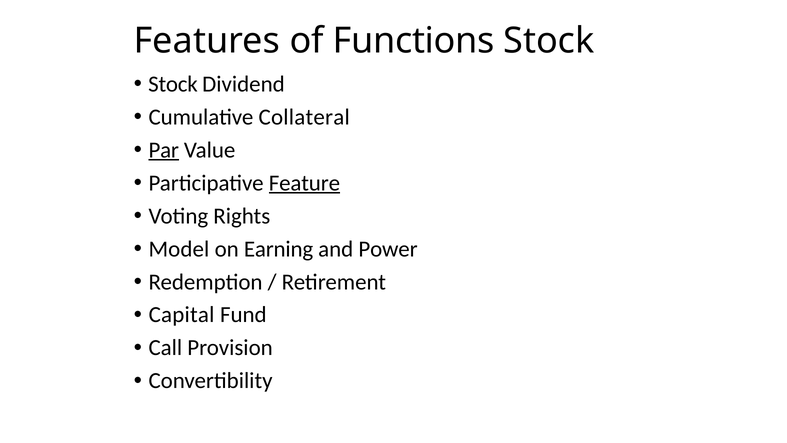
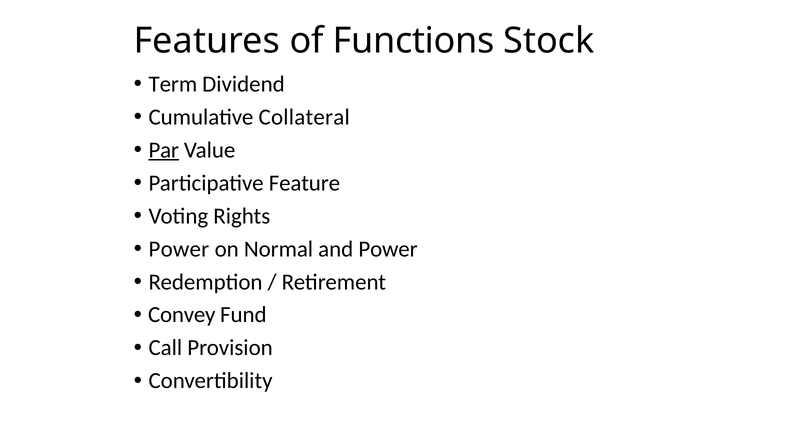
Stock: Stock -> Term (173, 84)
Feature underline: present -> none (304, 183)
Model: Model -> Power (179, 249)
Earning: Earning -> Normal (279, 249)
Capital: Capital -> Convey (182, 315)
